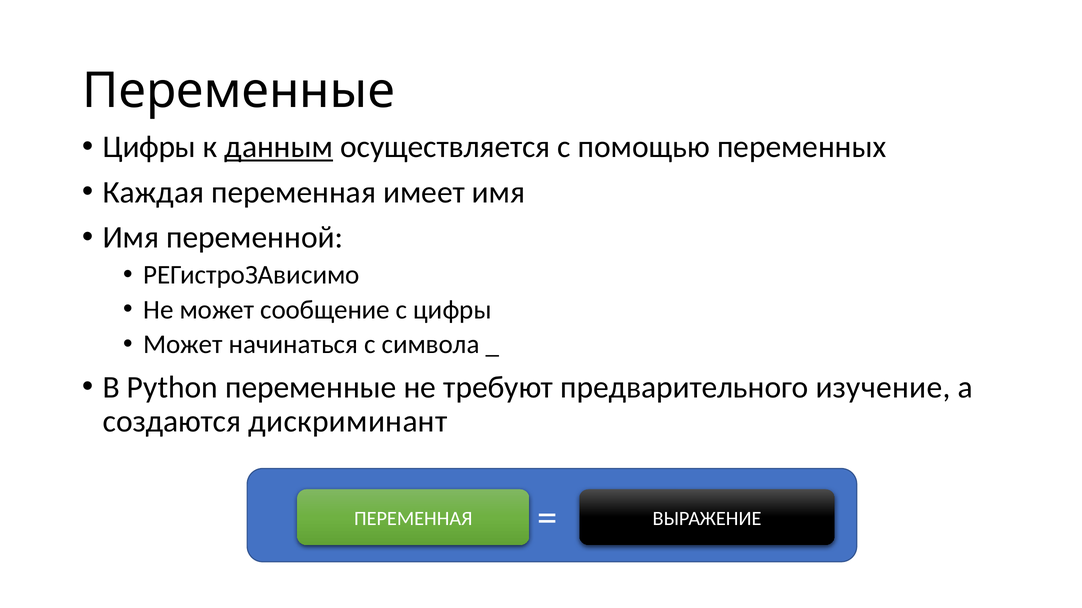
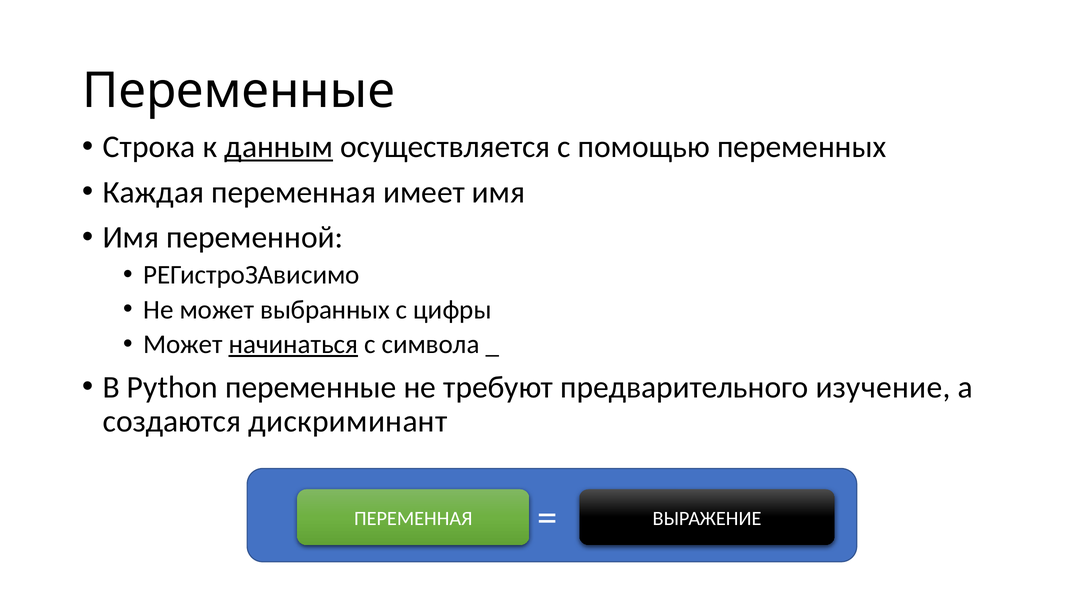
Цифры: Цифры -> Строка (149, 147)
сообщение: сообщение -> выбранных (325, 310)
начинаться underline: none -> present (293, 345)
